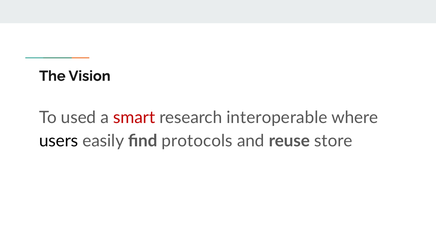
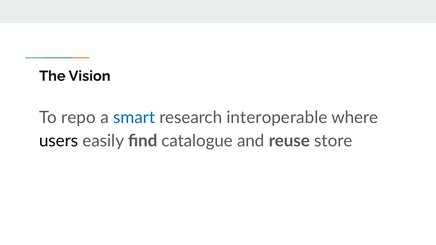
used: used -> repo (78, 118)
smart colour: red -> blue (134, 118)
protocols: protocols -> catalogue (197, 141)
